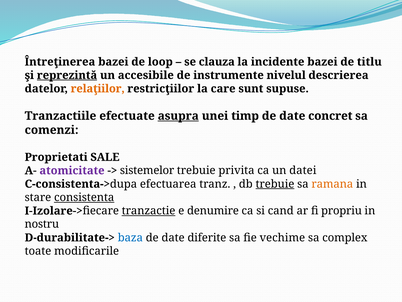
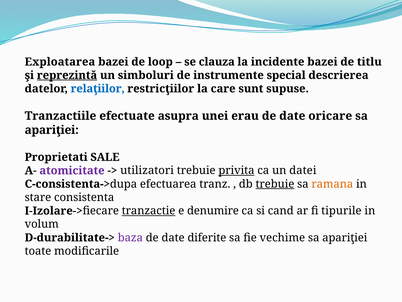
Întreţinerea: Întreţinerea -> Exploatarea (60, 62)
accesibile: accesibile -> simboluri (146, 75)
nivelul: nivelul -> special (286, 75)
relaţiilor colour: orange -> blue (98, 89)
asupra underline: present -> none (178, 116)
timp: timp -> erau (245, 116)
concret: concret -> oricare (330, 116)
comenzi: comenzi -> apariţiei (52, 130)
sistemelor: sistemelor -> utilizatori (147, 170)
privita underline: none -> present (236, 170)
consistenta underline: present -> none (84, 197)
propriu: propriu -> tipurile (341, 211)
nostru: nostru -> volum (42, 224)
baza colour: blue -> purple (130, 237)
complex: complex -> apariţiei (345, 237)
